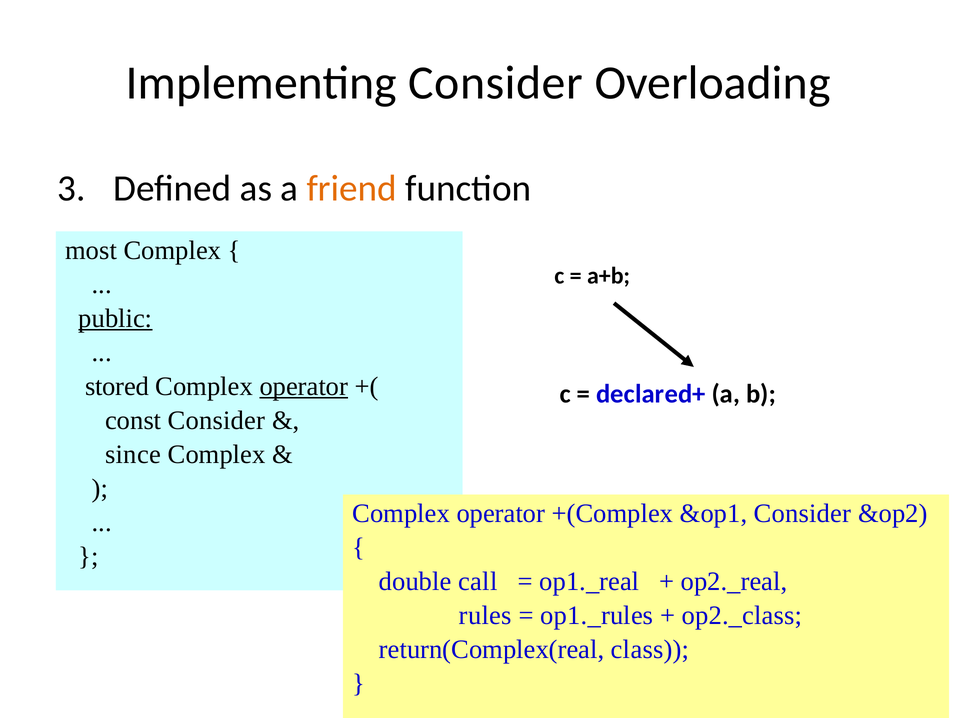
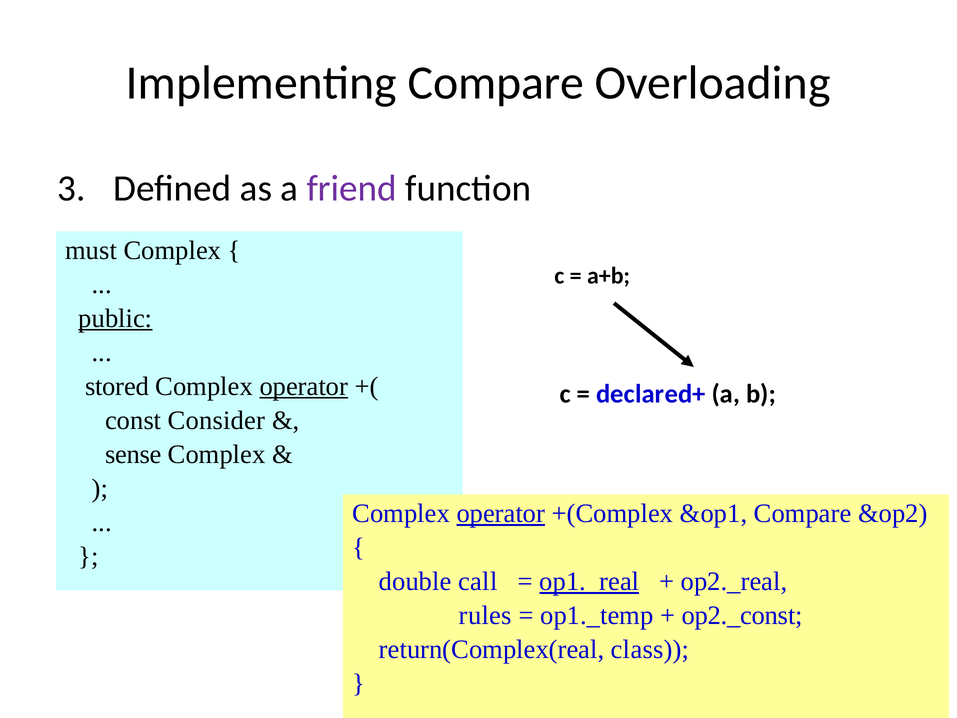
Implementing Consider: Consider -> Compare (496, 83)
friend colour: orange -> purple (352, 189)
most: most -> must (91, 250)
since: since -> sense (133, 454)
operator underline: none -> present (501, 513)
&op1 Consider: Consider -> Compare (803, 513)
op1._real underline: none -> present (589, 581)
op1._rules: op1._rules -> op1._temp (597, 615)
op2._class: op2._class -> op2._const (742, 615)
